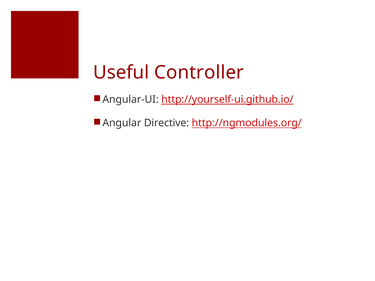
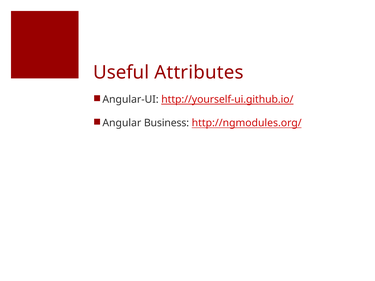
Controller: Controller -> Attributes (199, 73)
Directive: Directive -> Business (167, 123)
